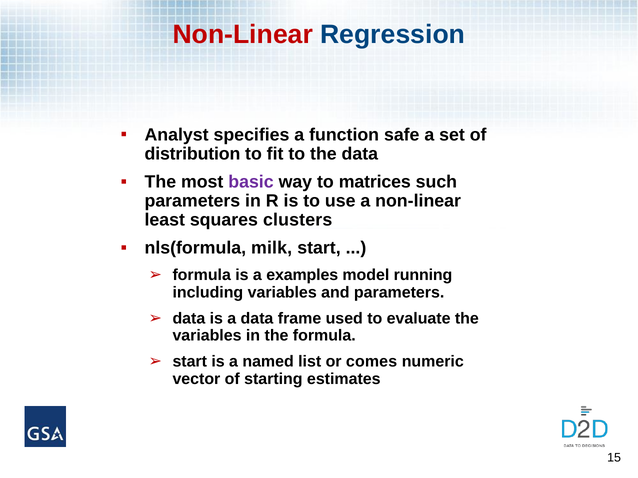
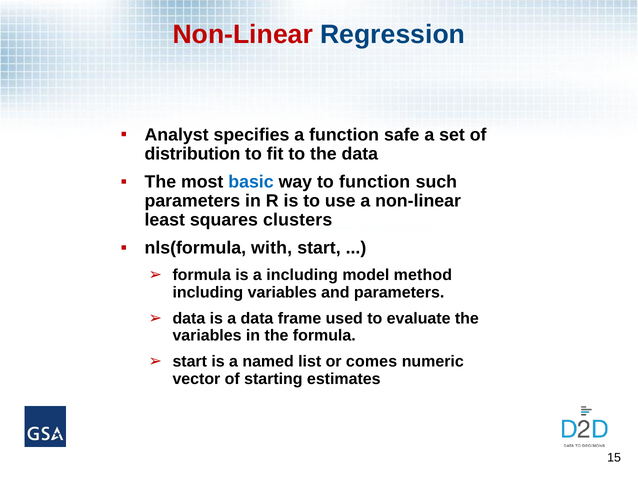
basic colour: purple -> blue (251, 182)
to matrices: matrices -> function (375, 182)
milk: milk -> with (272, 248)
a examples: examples -> including (302, 275)
running: running -> method (423, 275)
